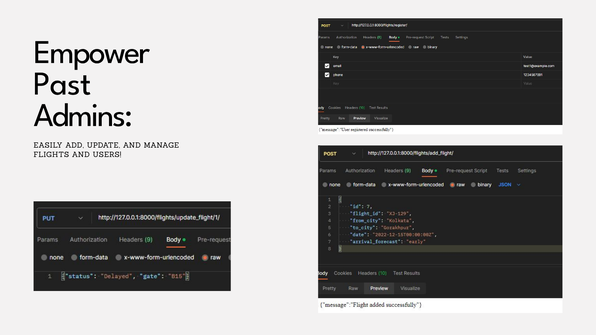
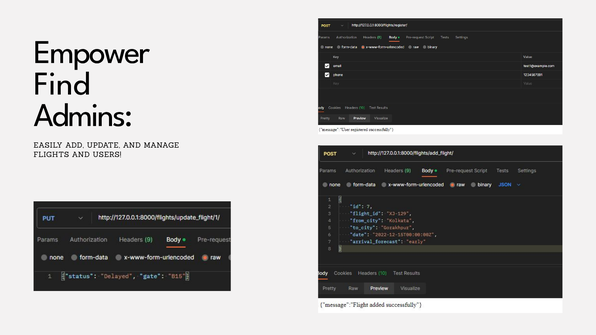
Past: Past -> Find (62, 84)
